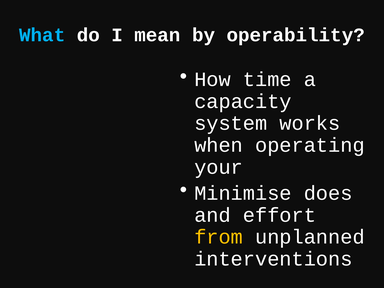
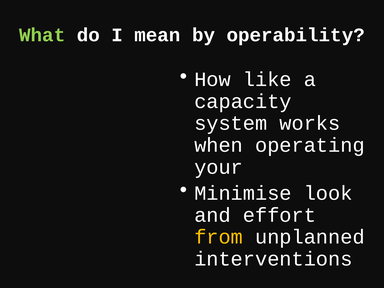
What colour: light blue -> light green (42, 35)
time: time -> like (267, 79)
does: does -> look (328, 193)
